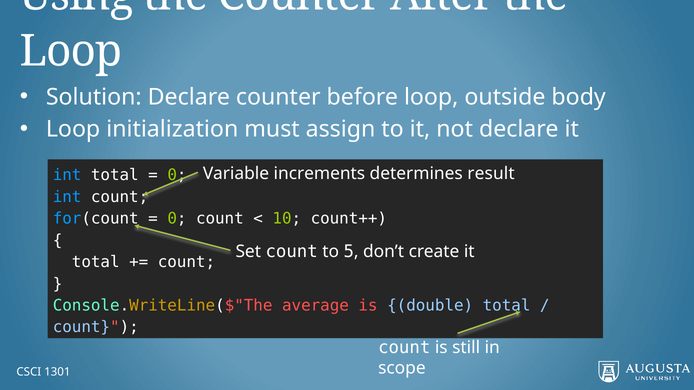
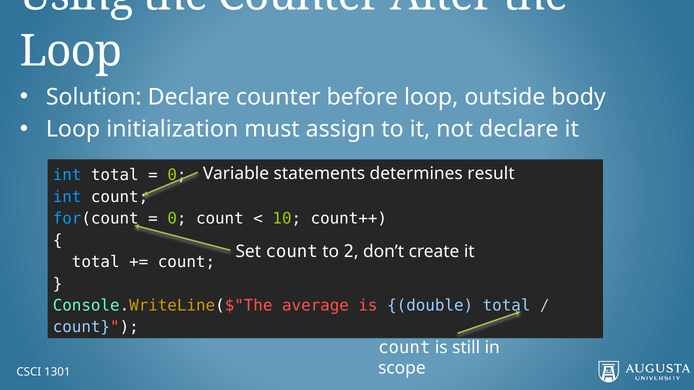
increments: increments -> statements (319, 174)
5: 5 -> 2 (349, 252)
